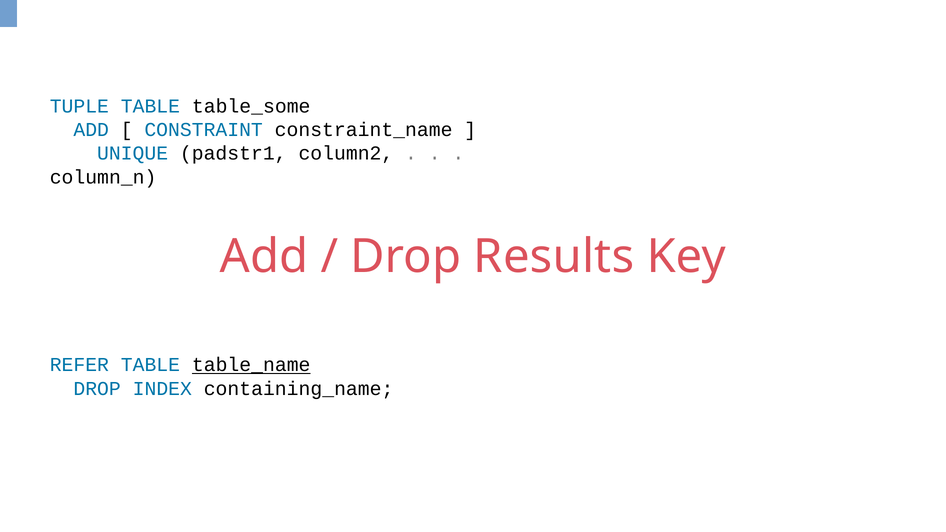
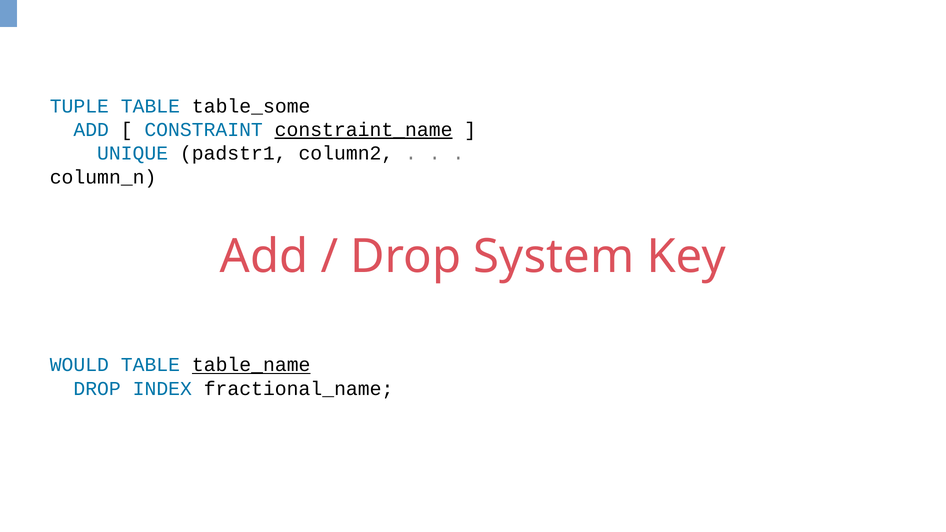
constraint_name underline: none -> present (364, 130)
Results: Results -> System (554, 257)
REFER: REFER -> WOULD (79, 365)
containing_name: containing_name -> fractional_name (299, 389)
